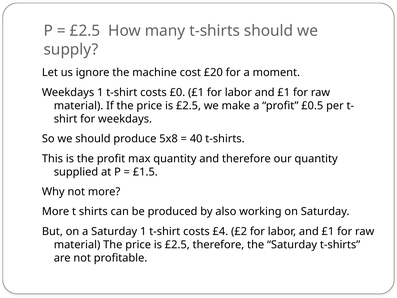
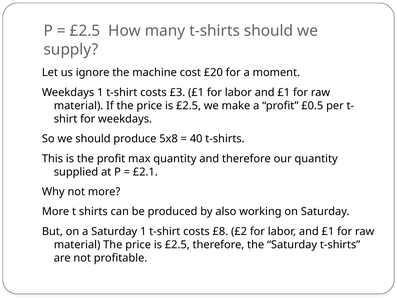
£0: £0 -> £3 (177, 92)
£1.5: £1.5 -> £2.1 (145, 172)
£4: £4 -> £8 (220, 231)
